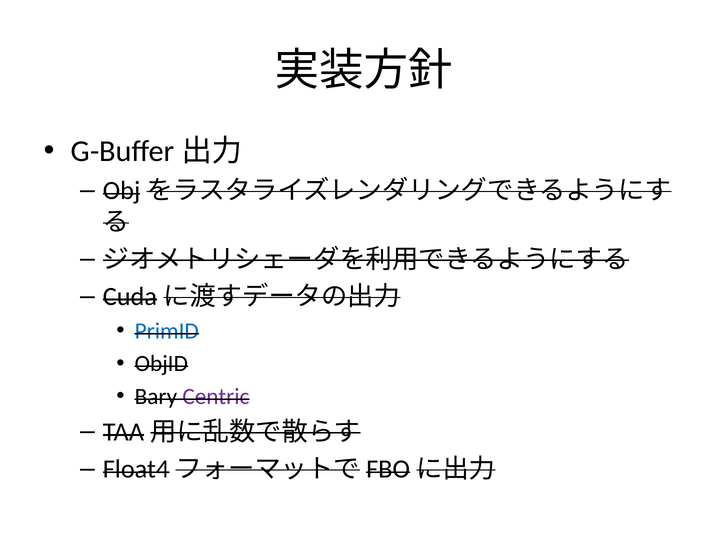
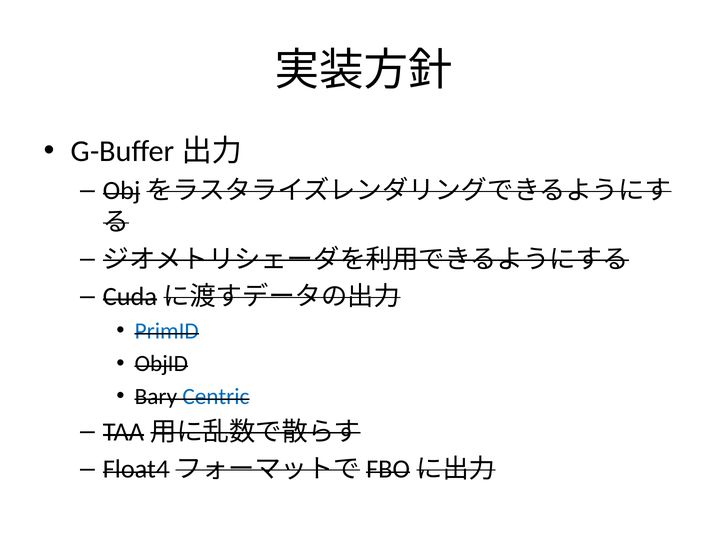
Centric colour: purple -> blue (216, 396)
